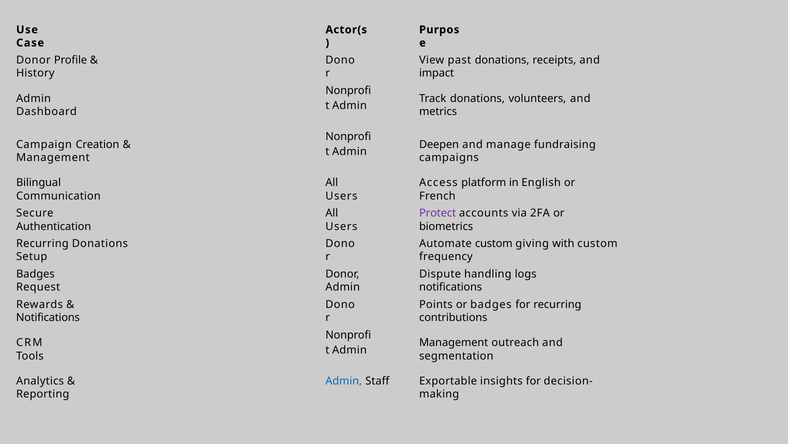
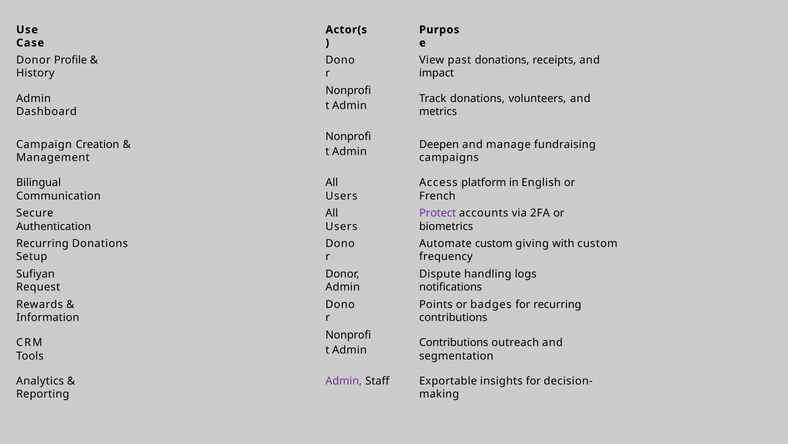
Badges: Badges -> Sufiyan (35, 274)
Notifications: Notifications -> Information (48, 317)
Management: Management -> Contributions (454, 342)
Admin colour: blue -> purple (344, 380)
